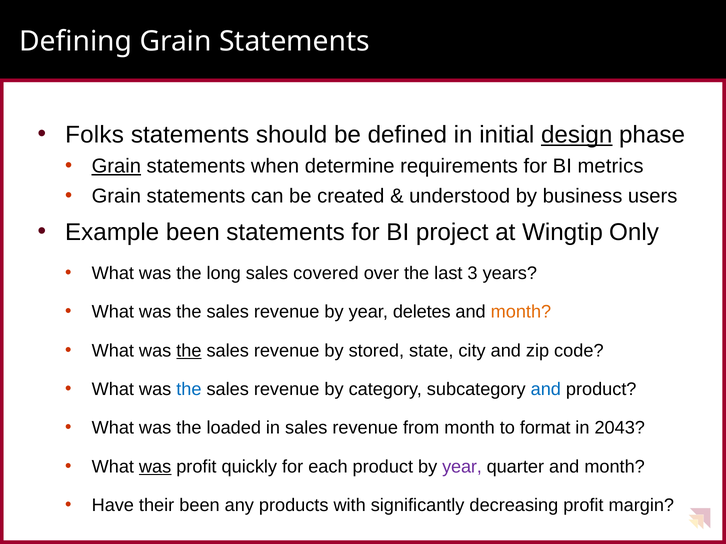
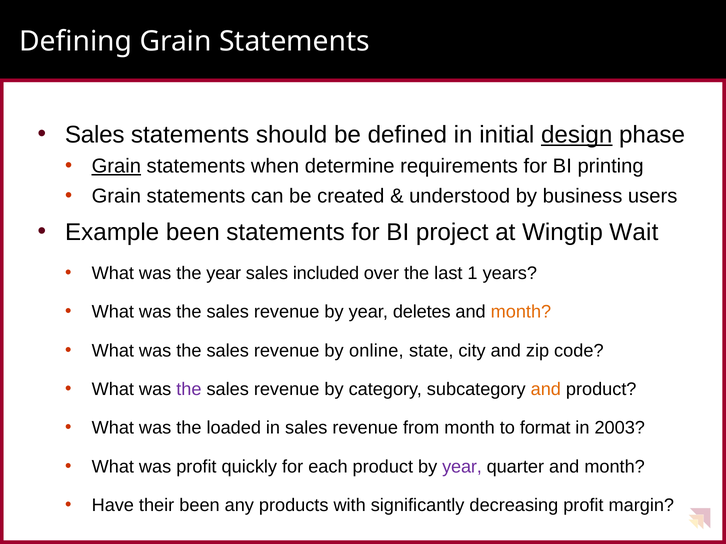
Folks: Folks -> Sales (95, 135)
metrics: metrics -> printing (611, 166)
Only: Only -> Wait (634, 232)
the long: long -> year (224, 273)
covered: covered -> included (326, 273)
3: 3 -> 1 (472, 273)
the underline: present -> none (189, 351)
stored: stored -> online (376, 351)
the colour: blue -> purple (189, 390)
and colour: blue -> orange (546, 390)
2043: 2043 -> 2003 (620, 428)
was underline: present -> none (155, 467)
